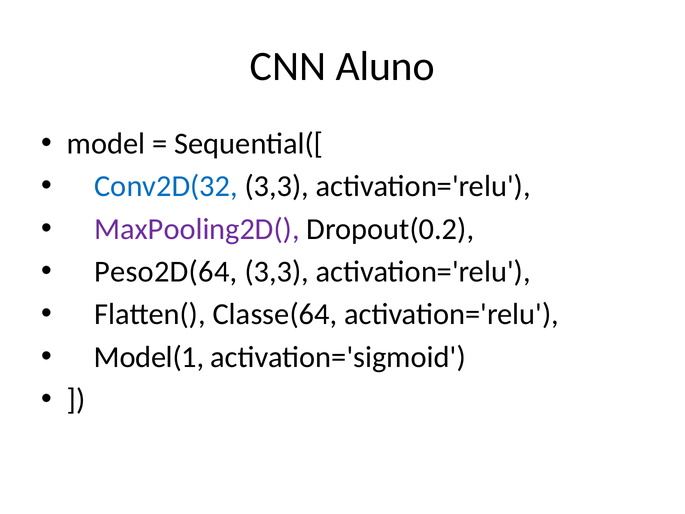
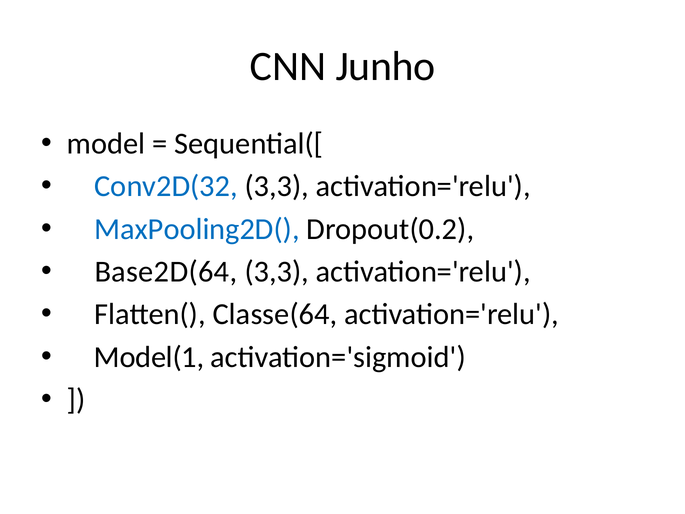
Aluno: Aluno -> Junho (385, 66)
MaxPooling2D( colour: purple -> blue (197, 229)
Peso2D(64: Peso2D(64 -> Base2D(64 (166, 272)
